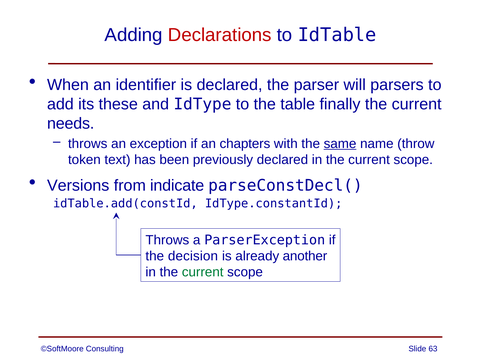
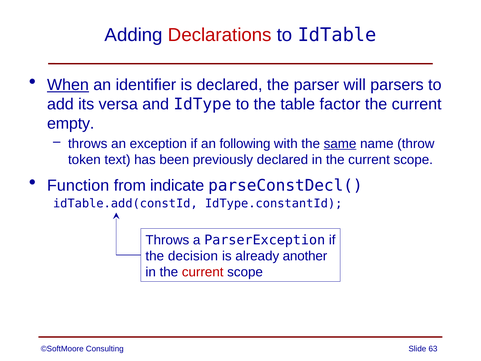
When underline: none -> present (68, 85)
these: these -> versa (118, 104)
finally: finally -> factor (340, 104)
needs: needs -> empty (71, 123)
chapters: chapters -> following (245, 144)
Versions: Versions -> Function (78, 185)
current colour: green -> red (203, 272)
